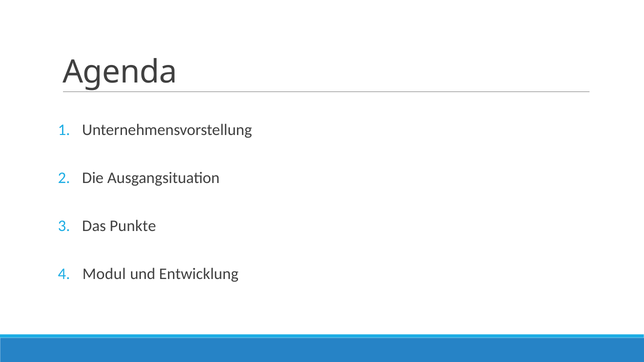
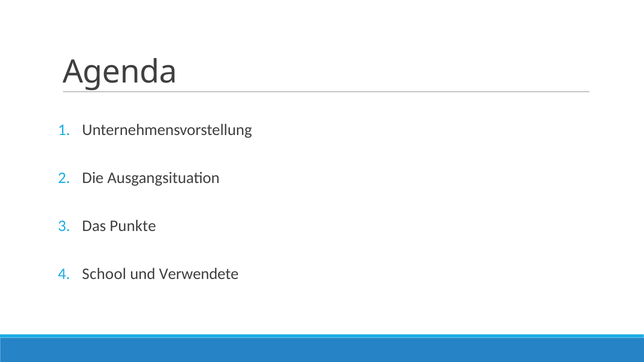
Modul: Modul -> School (104, 274)
Entwicklung: Entwicklung -> Verwendete (199, 274)
